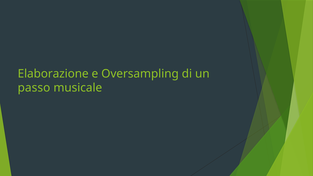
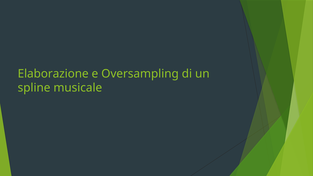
passo: passo -> spline (34, 88)
